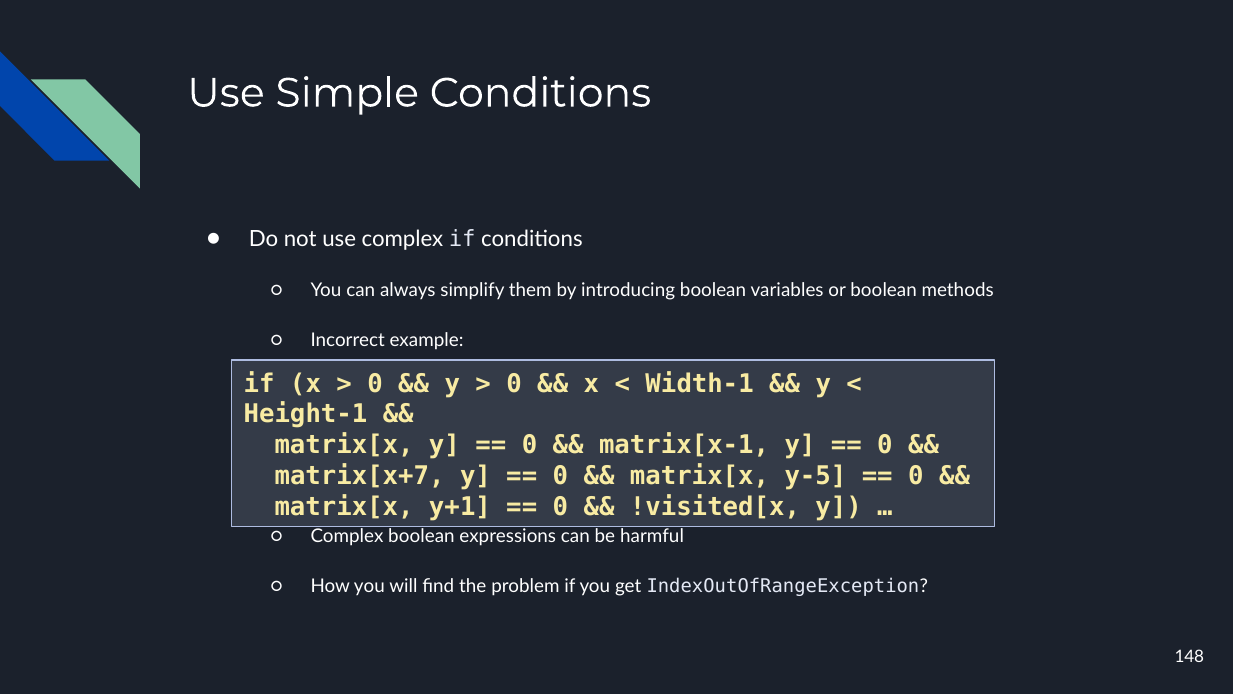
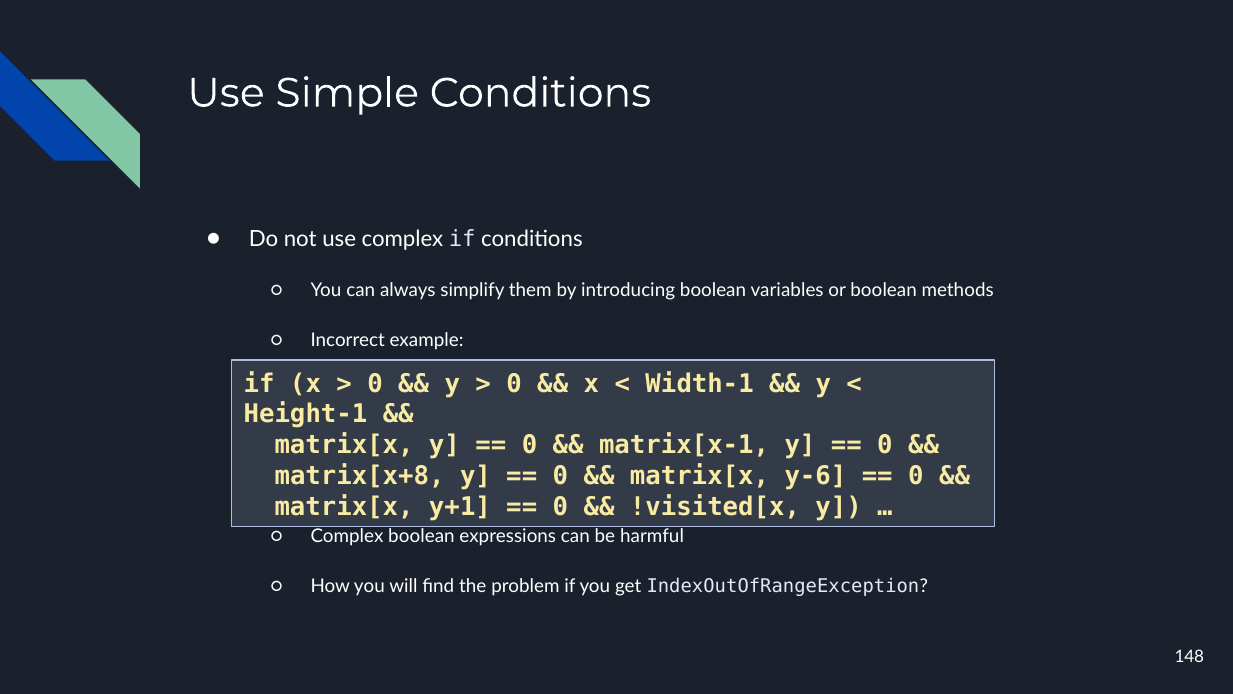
matrix[x+7: matrix[x+7 -> matrix[x+8 (360, 476)
y-5: y-5 -> y-6 (815, 476)
